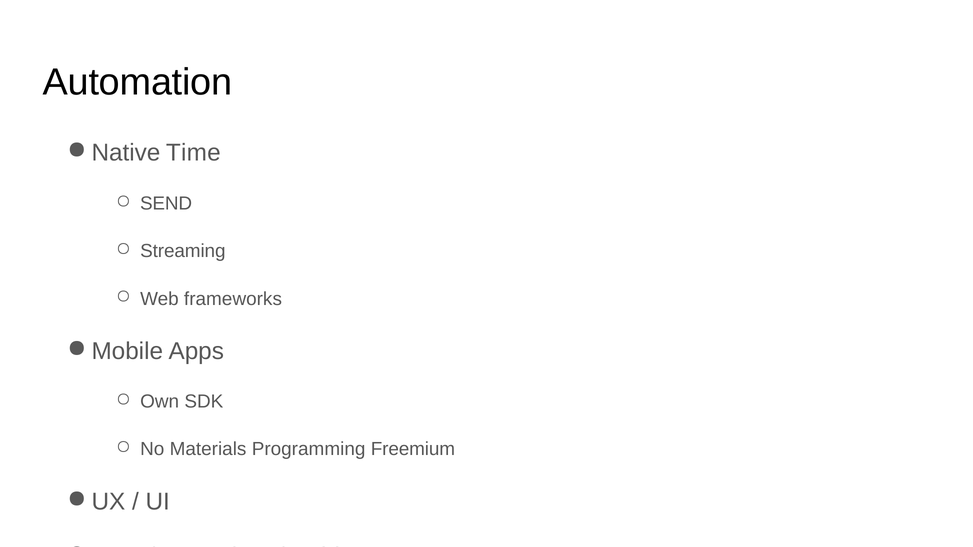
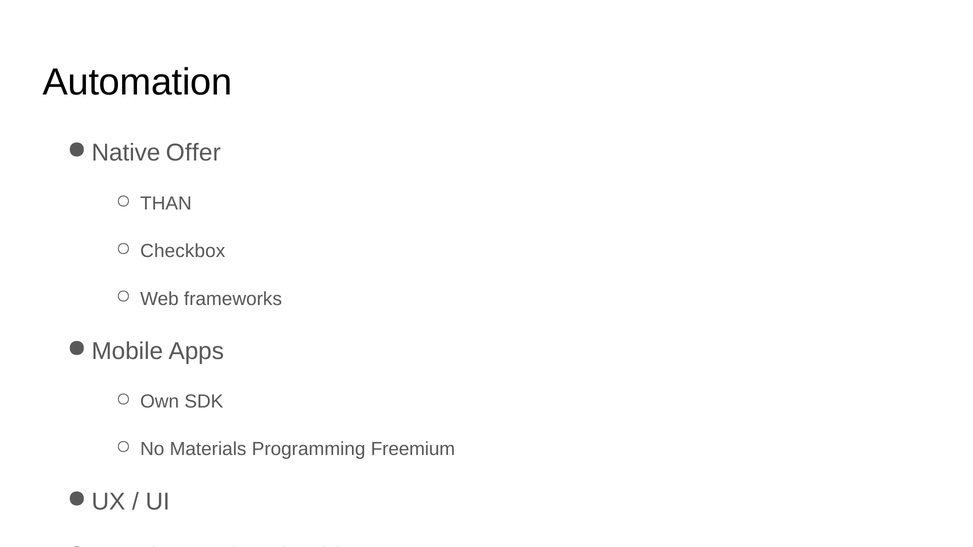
Time: Time -> Offer (193, 153)
SEND: SEND -> THAN (166, 204)
Streaming: Streaming -> Checkbox (183, 251)
